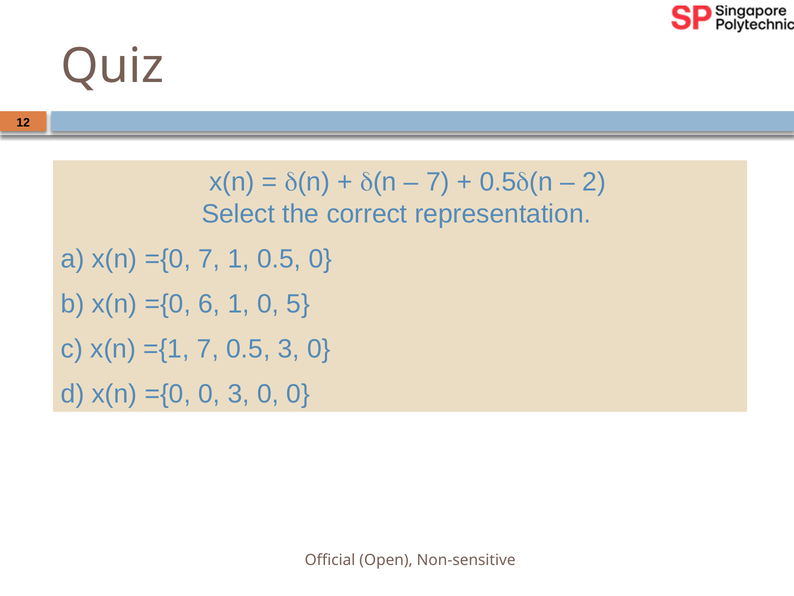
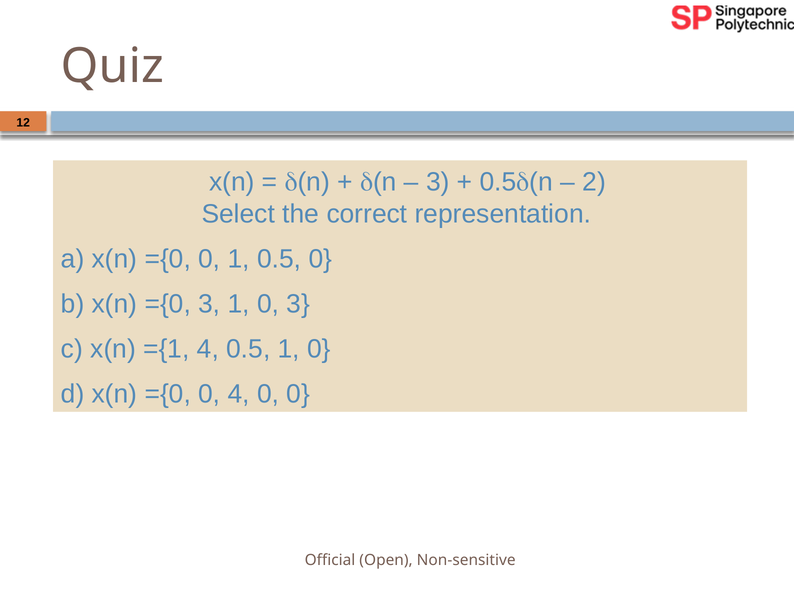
7: 7 -> 3 (438, 182)
a x(n ={0 7: 7 -> 0 (209, 259)
={0 6: 6 -> 3 (209, 304)
0 5: 5 -> 3 (298, 304)
={1 7: 7 -> 4 (208, 349)
0.5 3: 3 -> 1 (289, 349)
0 3: 3 -> 4 (239, 394)
